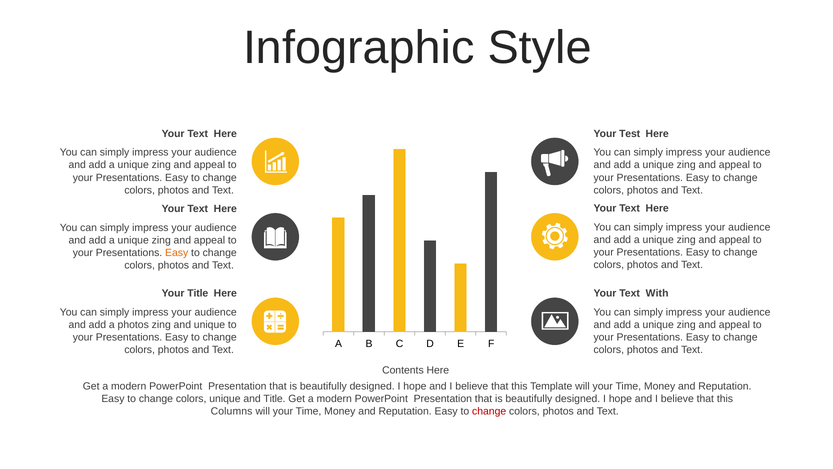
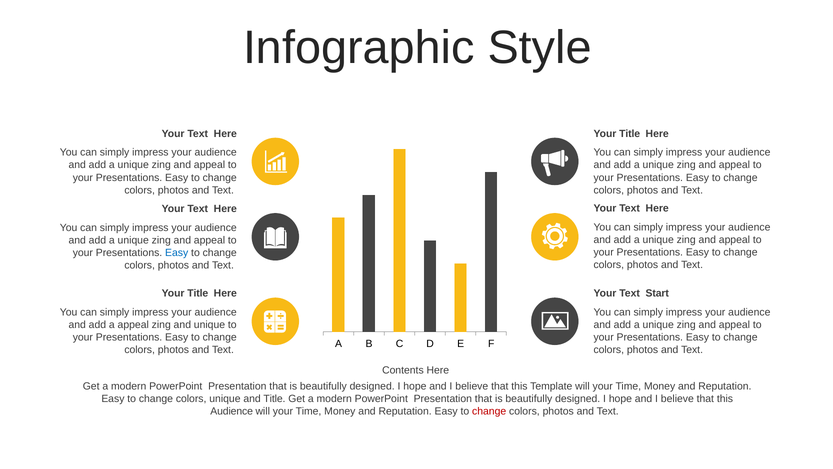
Test: Test -> Title (630, 133)
Easy colour: orange -> blue (177, 253)
With: With -> Start (657, 293)
a photos: photos -> appeal (133, 325)
Columns: Columns -> Audience (232, 411)
